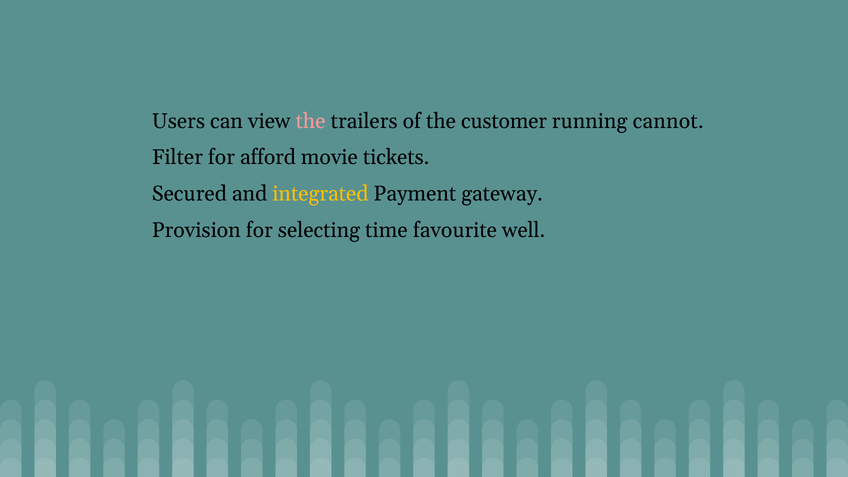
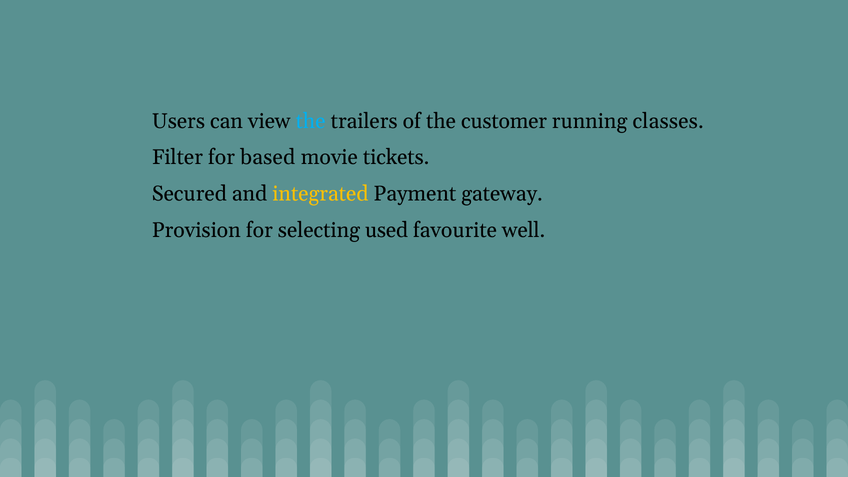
the colour: pink -> light blue (311, 121)
cannot: cannot -> classes (668, 121)
afford: afford -> based (268, 157)
time: time -> used (387, 230)
